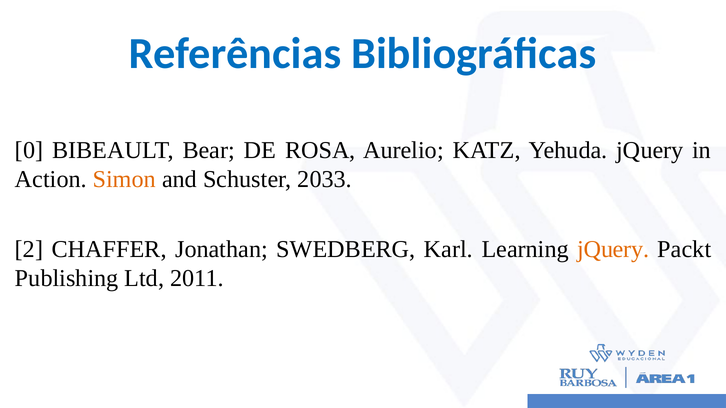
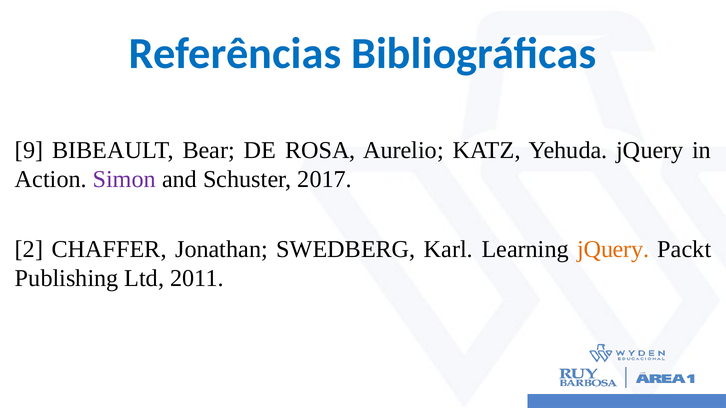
0: 0 -> 9 (29, 150)
Simon colour: orange -> purple (124, 179)
2033: 2033 -> 2017 (325, 179)
